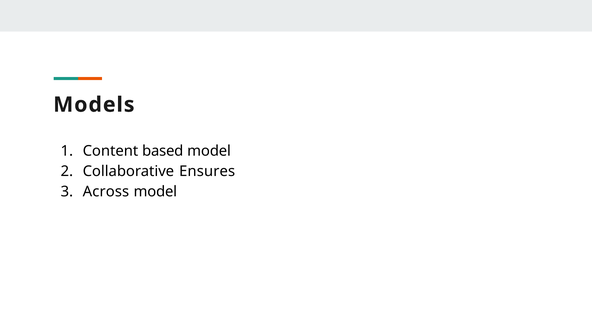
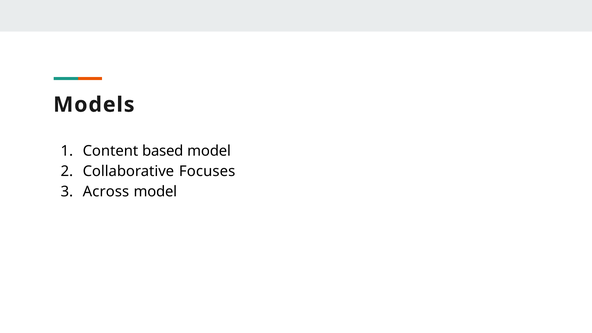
Ensures: Ensures -> Focuses (207, 172)
